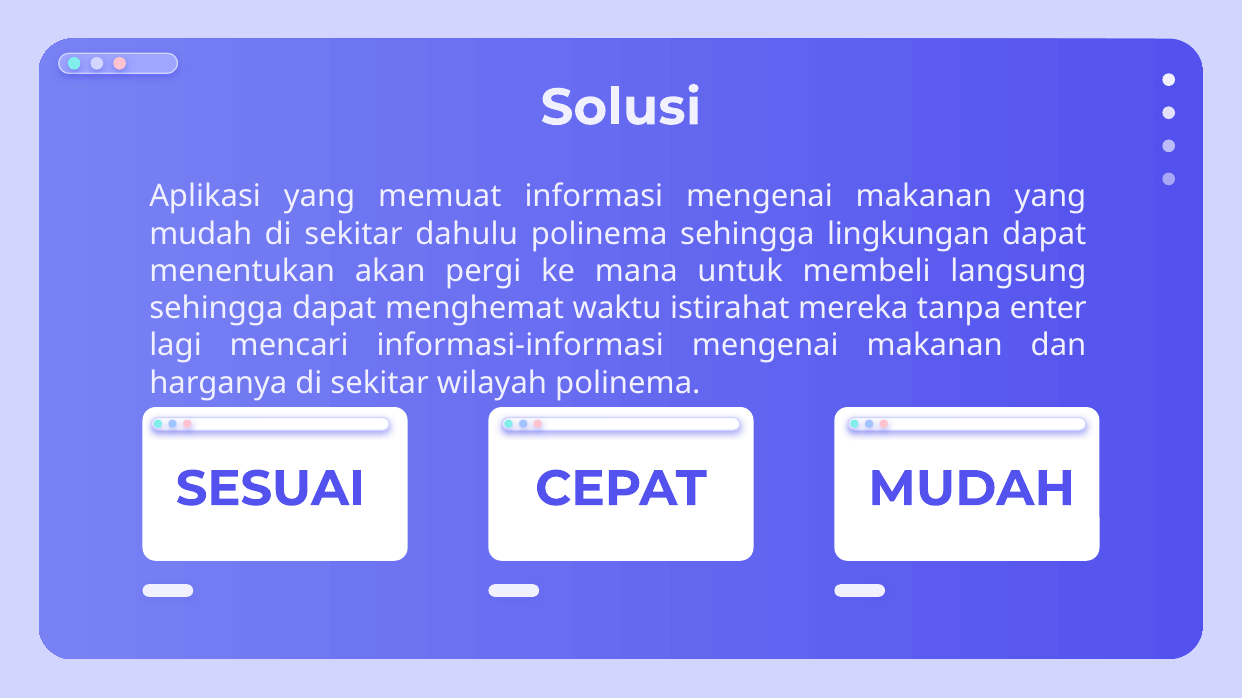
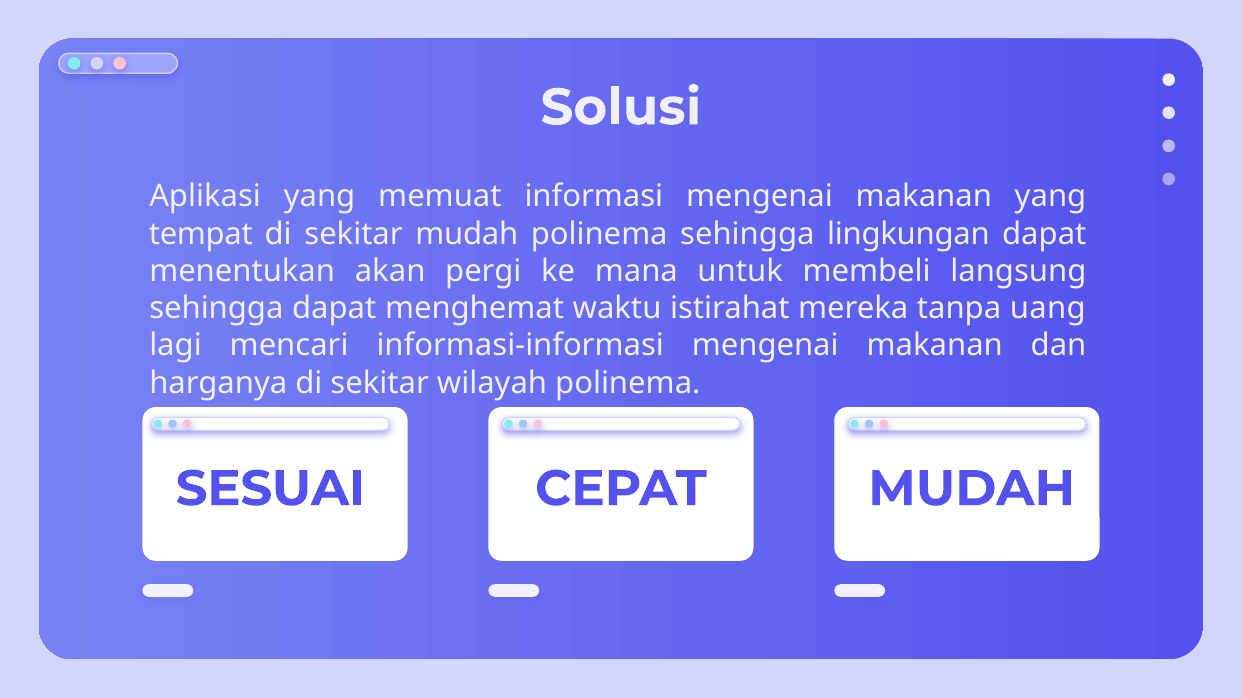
mudah: mudah -> tempat (201, 234)
sekitar dahulu: dahulu -> mudah (467, 234)
enter: enter -> uang (1048, 309)
